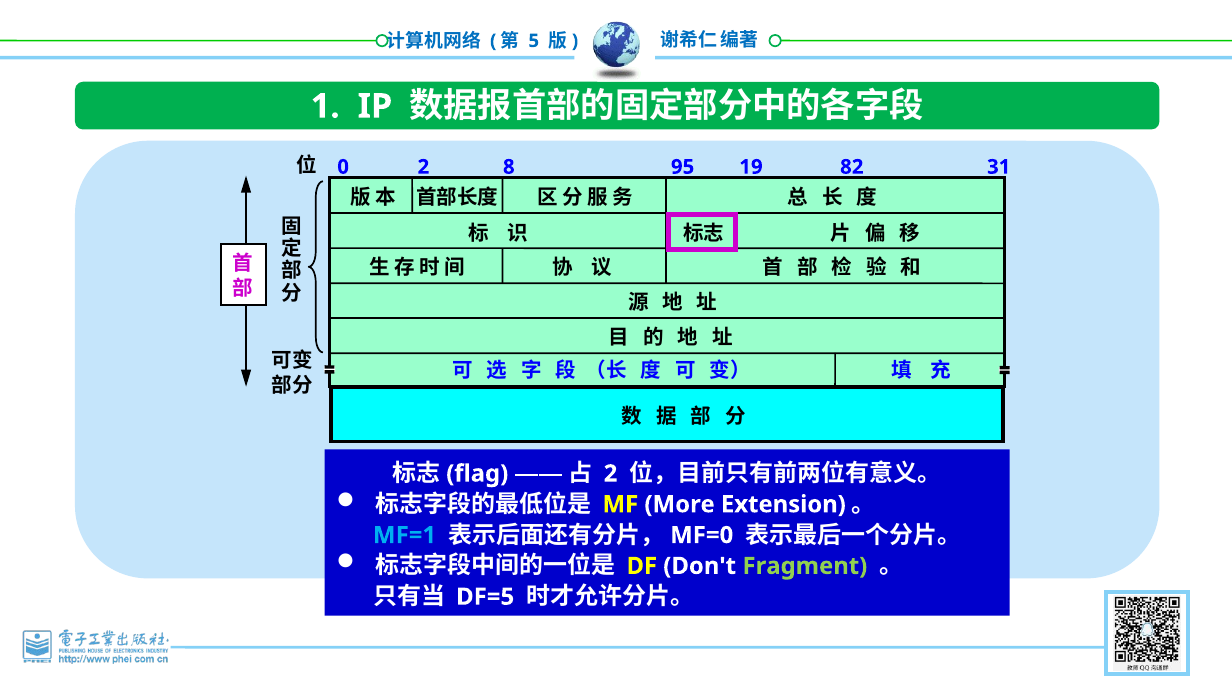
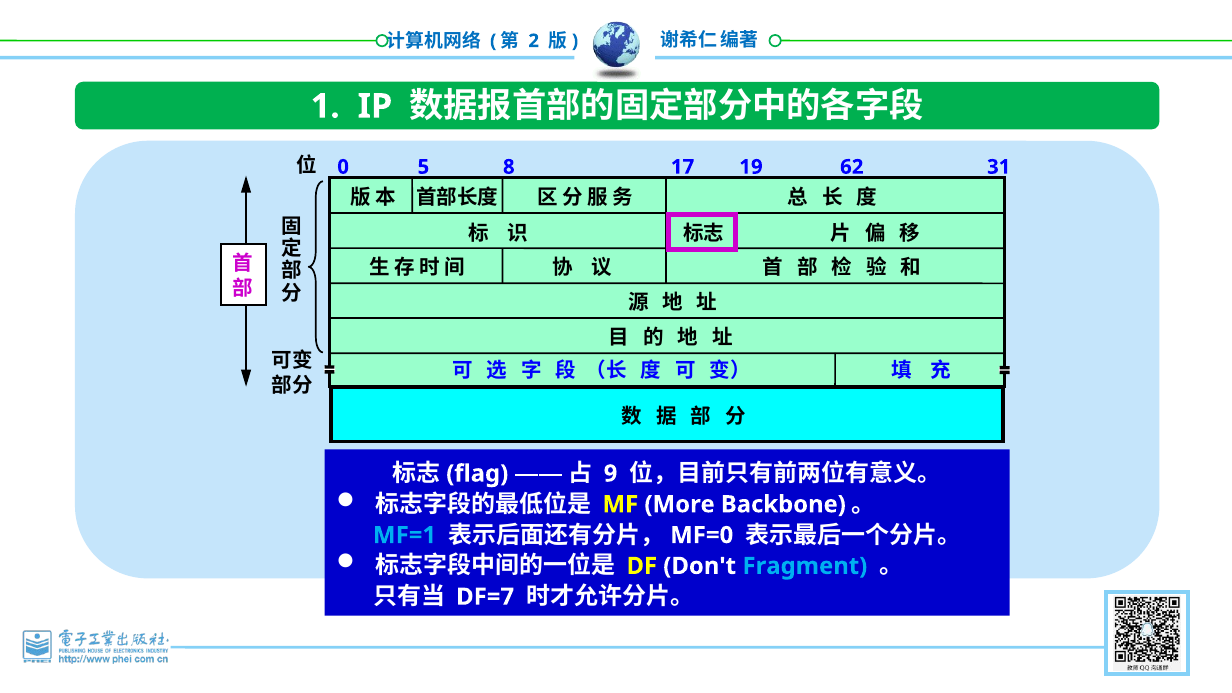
5: 5 -> 2 (534, 41)
0 2: 2 -> 5 (423, 167)
95: 95 -> 17 (683, 167)
82: 82 -> 62 (852, 167)
2: 2 -> 9 (611, 474)
Extension: Extension -> Backbone (783, 504)
Fragment colour: light green -> light blue (805, 566)
DF=5: DF=5 -> DF=7 (485, 597)
